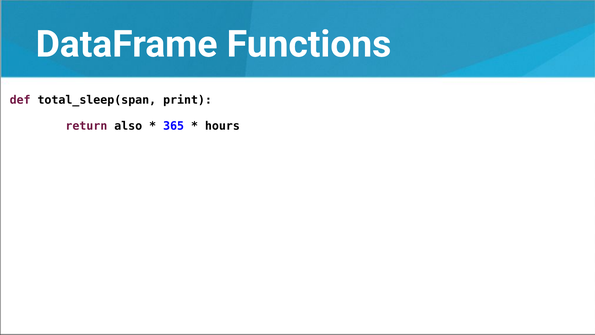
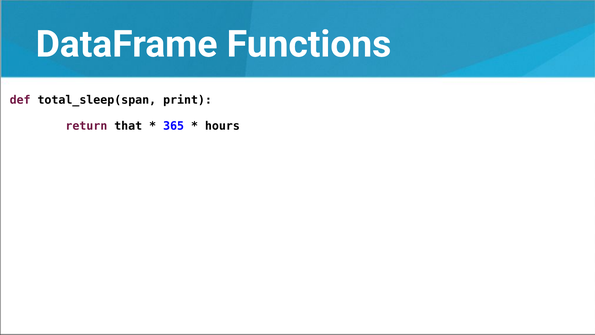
also: also -> that (128, 126)
